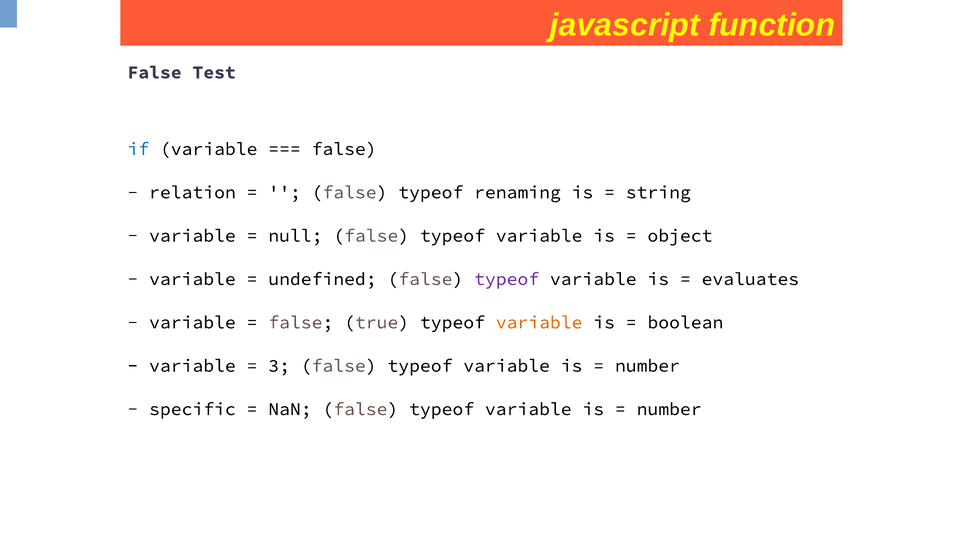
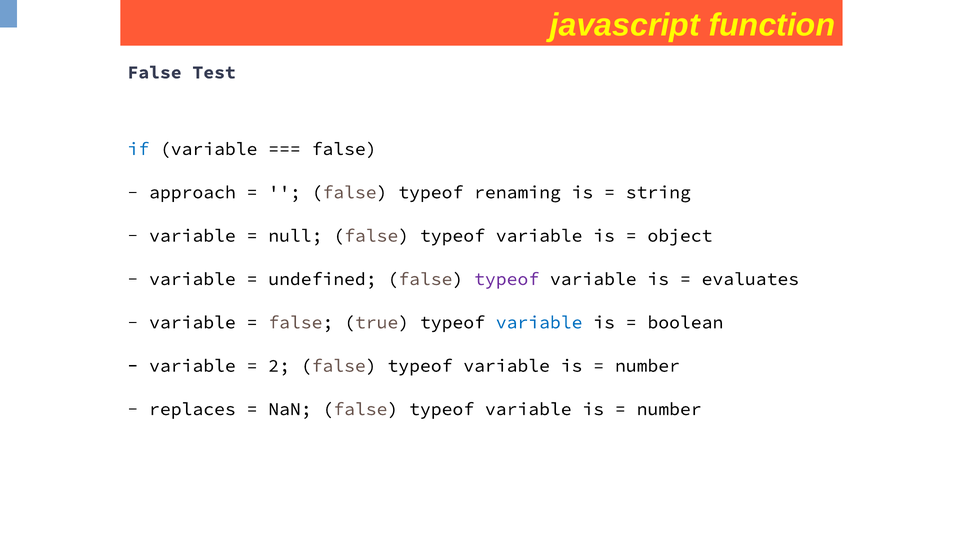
relation: relation -> approach (192, 192)
variable colour: orange -> blue (539, 322)
3: 3 -> 2 (279, 366)
specific: specific -> replaces (192, 409)
